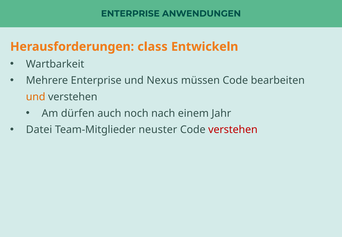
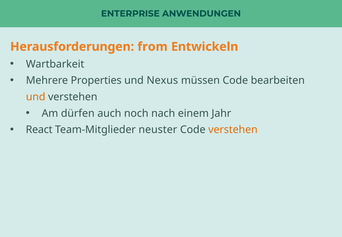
class: class -> from (153, 47)
Mehrere Enterprise: Enterprise -> Properties (96, 80)
Datei: Datei -> React (39, 130)
verstehen colour: red -> orange (233, 130)
